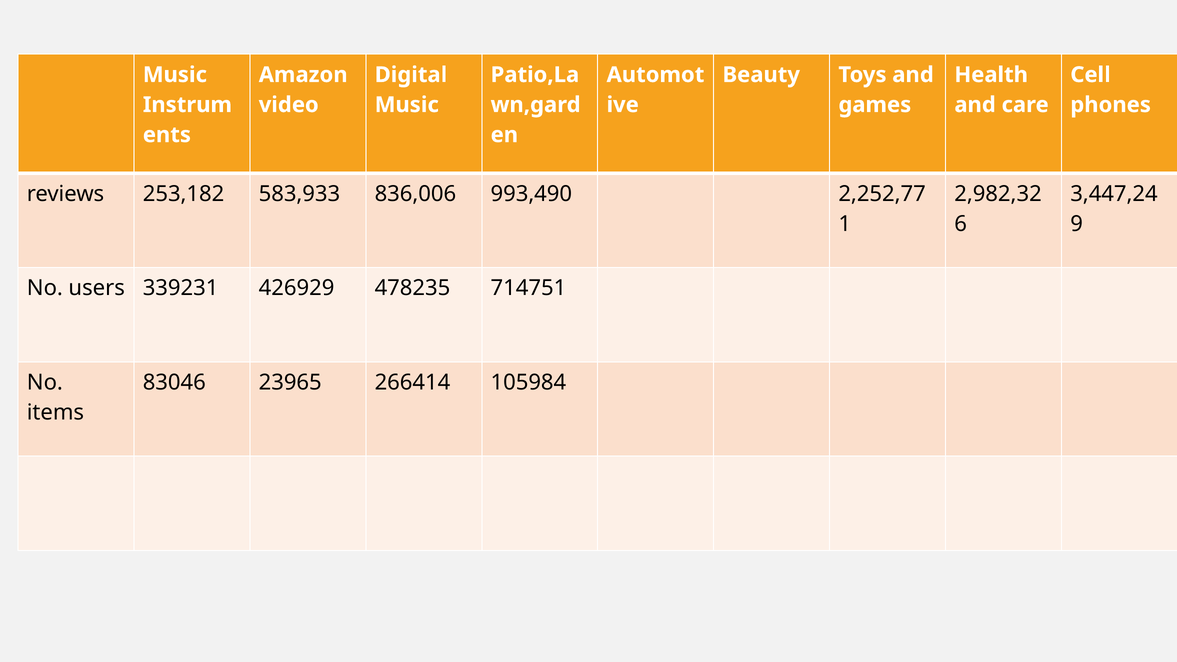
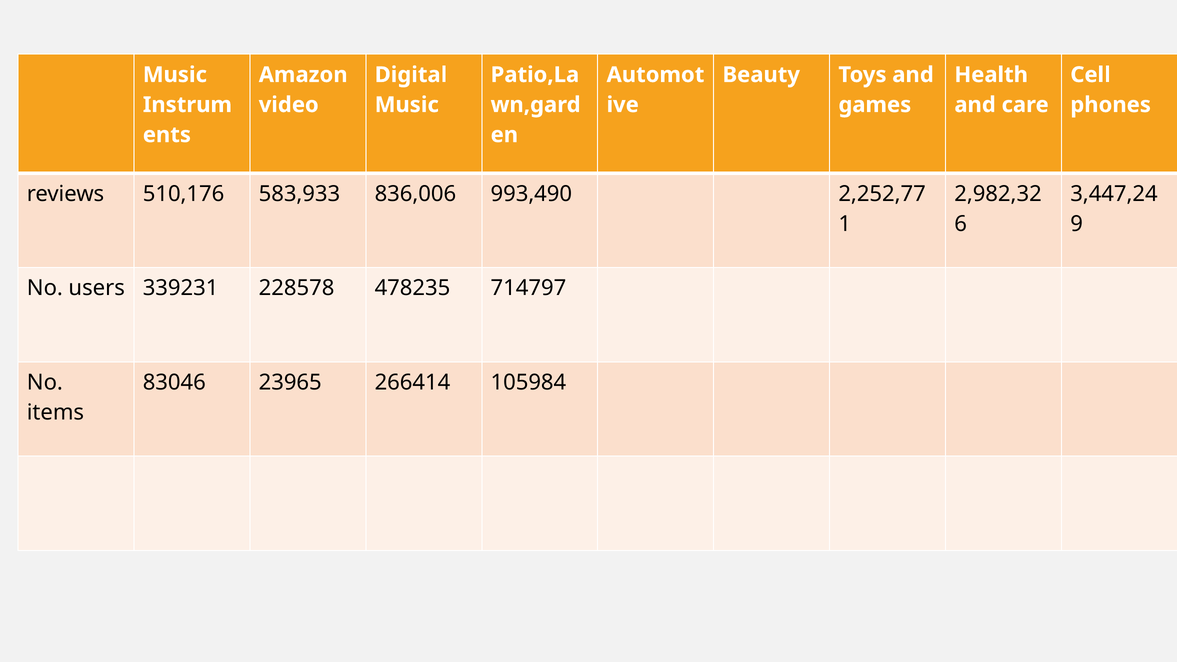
253,182: 253,182 -> 510,176 (184, 194)
426929: 426929 -> 228578 (297, 288)
714751: 714751 -> 714797 (528, 288)
